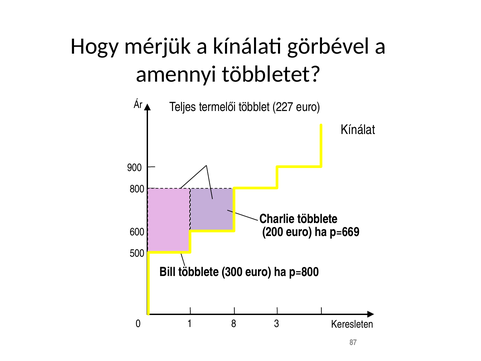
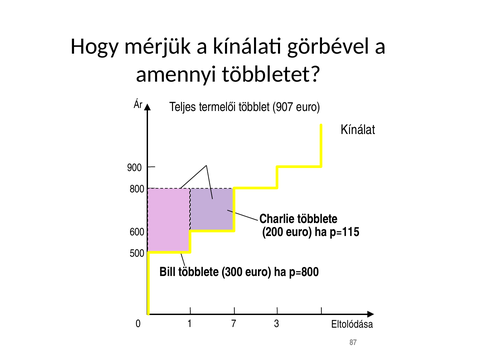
227: 227 -> 907 (283, 107)
p=669: p=669 -> p=115 (345, 232)
8: 8 -> 7 (234, 323)
Keresleten: Keresleten -> Eltolódása (352, 324)
